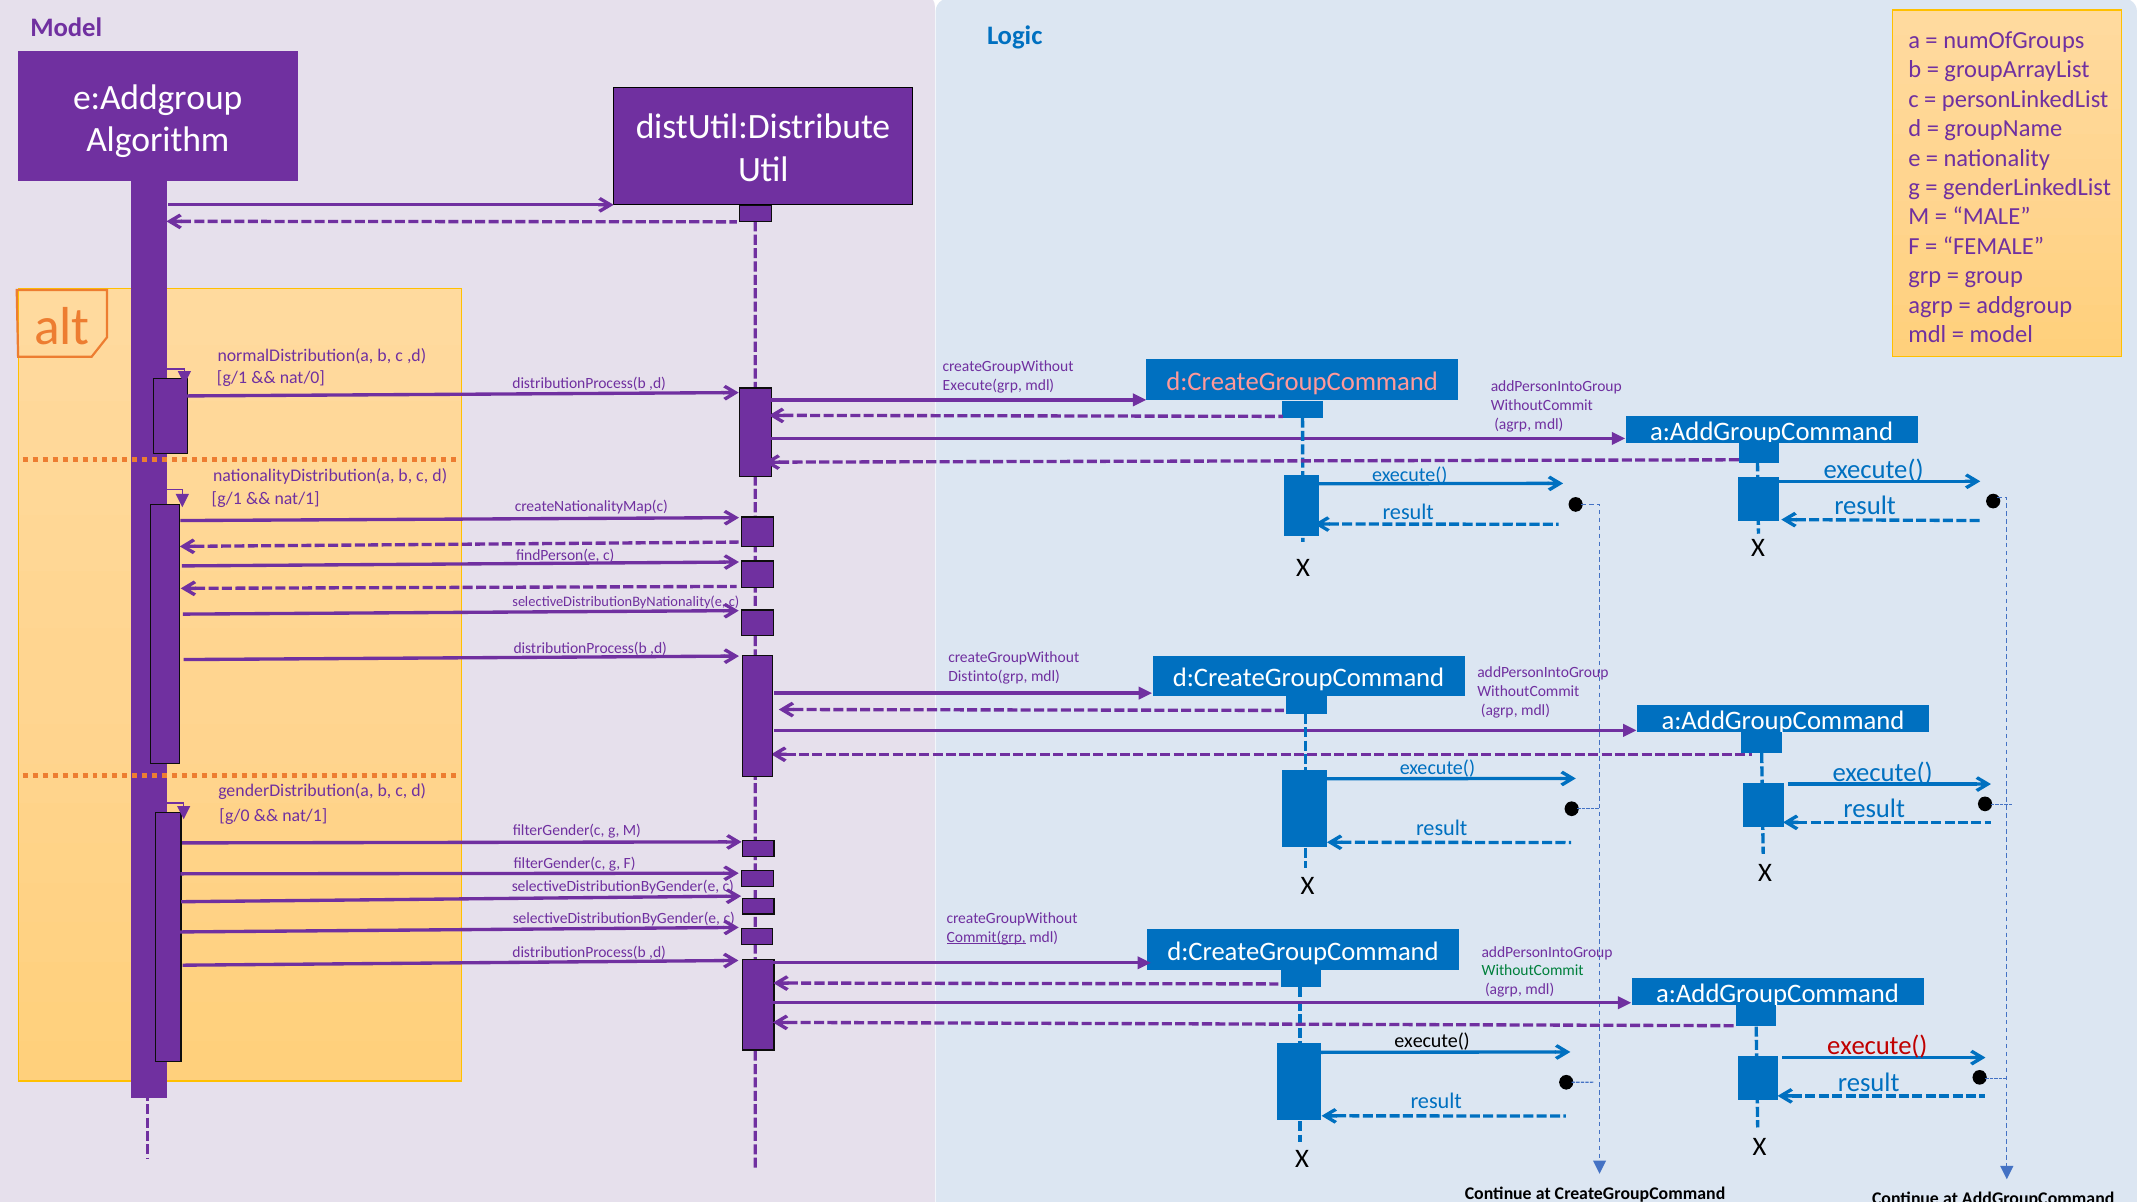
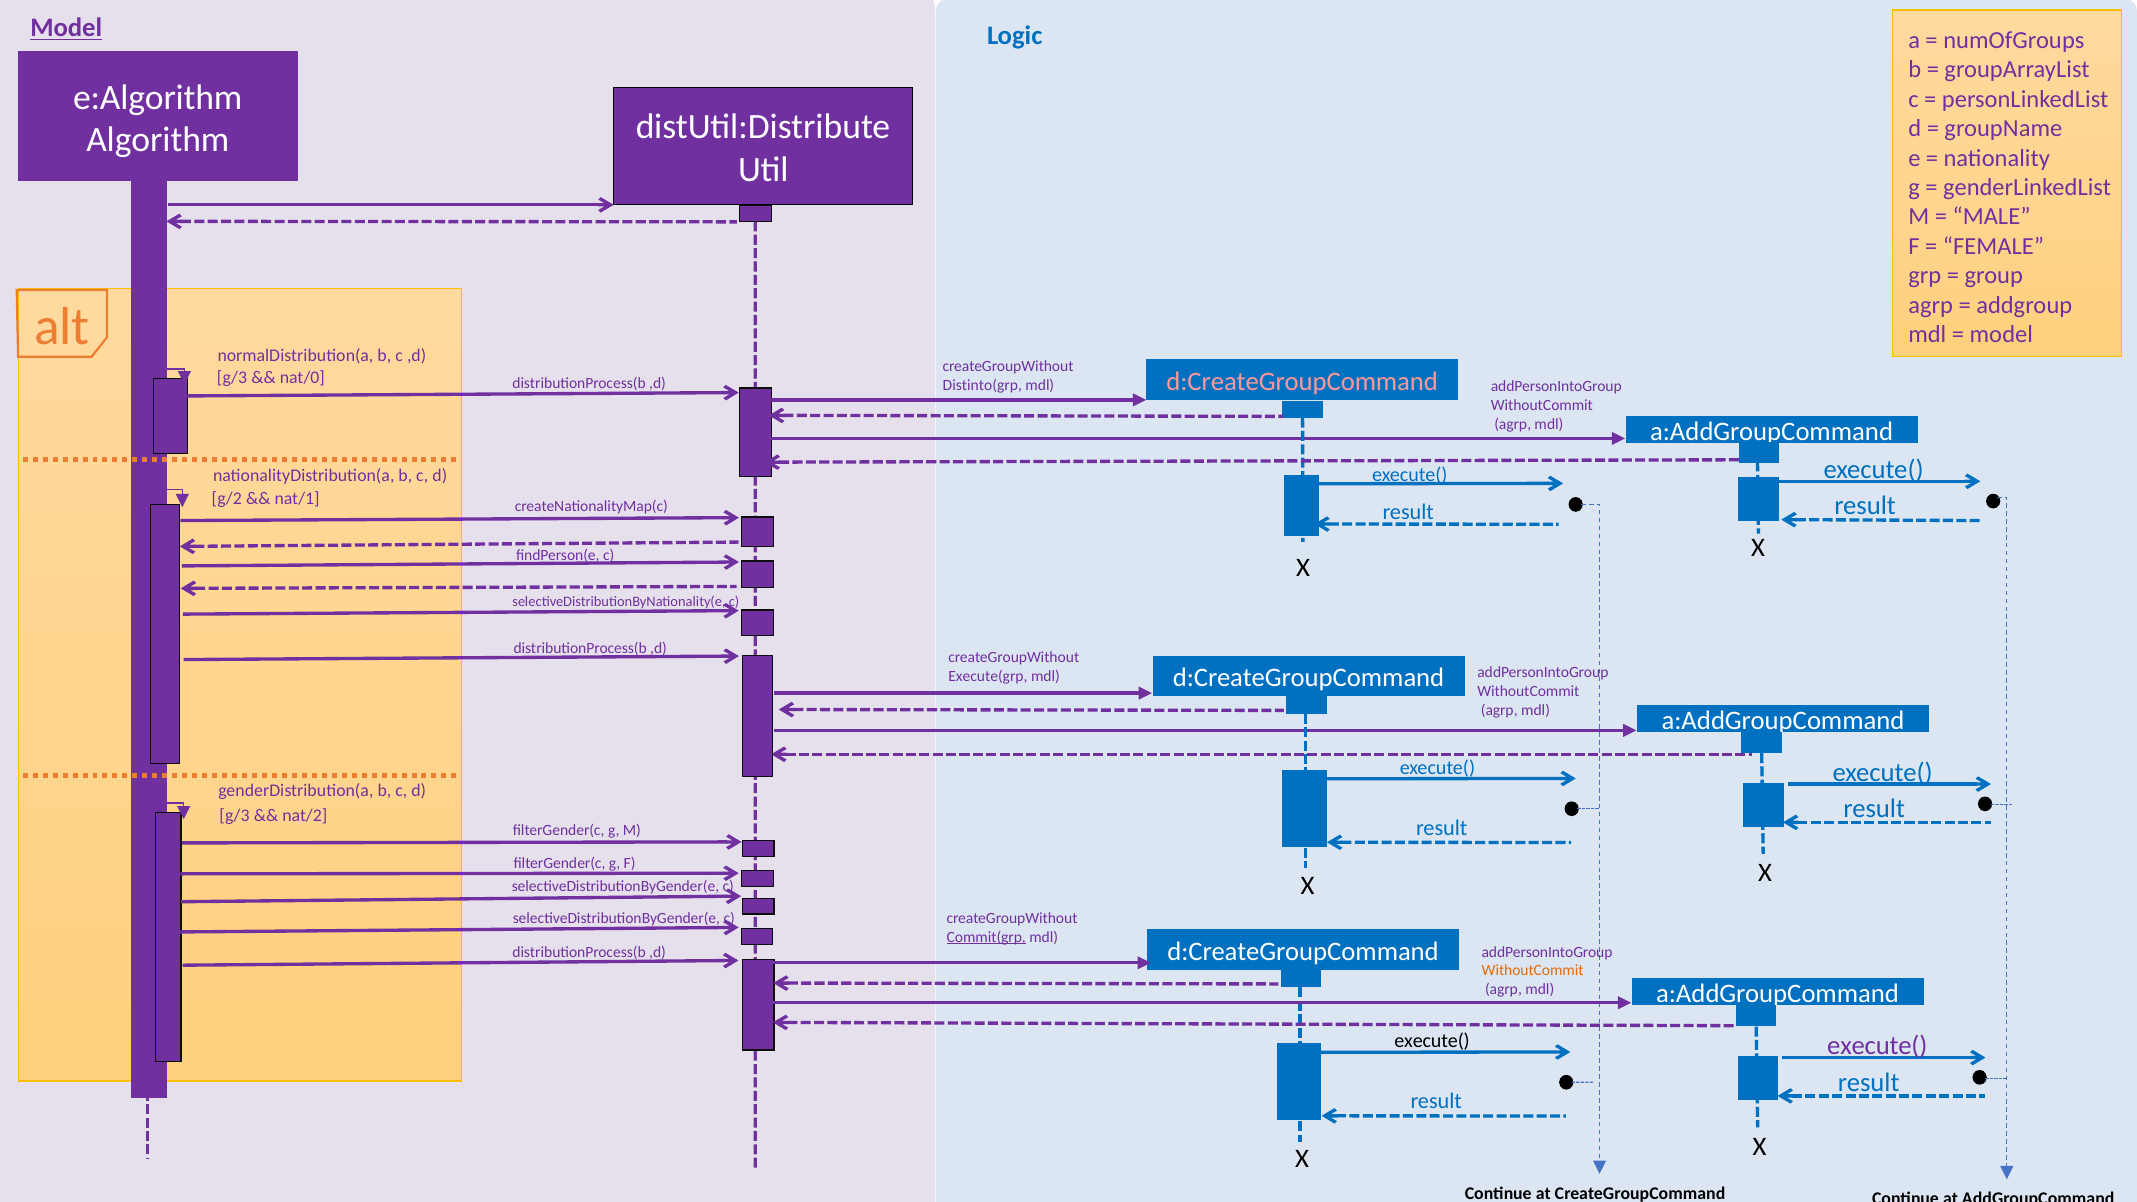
Model underline: none -> present (66, 28)
e:Addgroup: e:Addgroup -> e:Algorithm (158, 97)
g/1: g/1 -> g/3 (232, 377)
Execute(grp: Execute(grp -> Distinto(grp (982, 385)
g/1: g/1 -> g/2 (227, 499)
Distinto(grp: Distinto(grp -> Execute(grp (988, 676)
g/0: g/0 -> g/3 (234, 815)
nat/1: nat/1 -> nat/2 (305, 815)
WithoutCommit colour: green -> orange (1533, 971)
execute( colour: red -> purple (1877, 1046)
